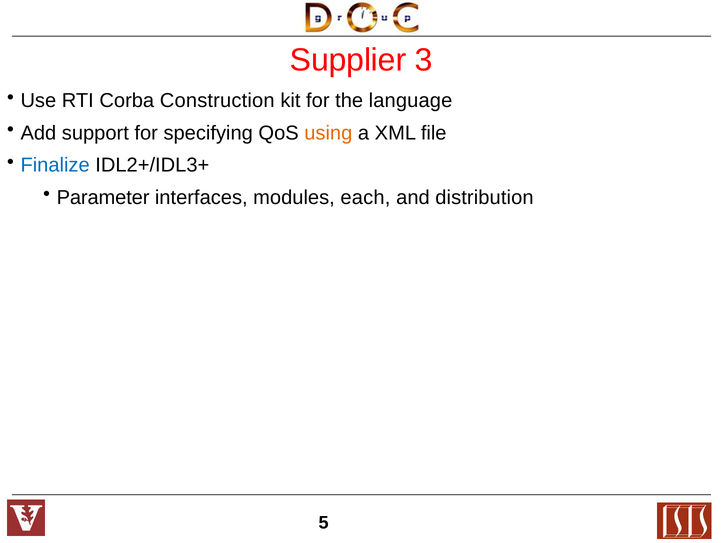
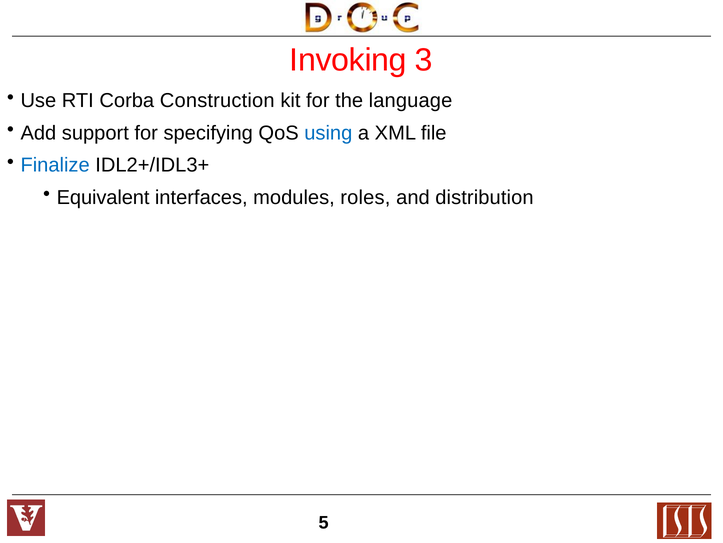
Supplier: Supplier -> Invoking (348, 60)
using colour: orange -> blue (328, 133)
Parameter: Parameter -> Equivalent (103, 197)
each: each -> roles (365, 197)
